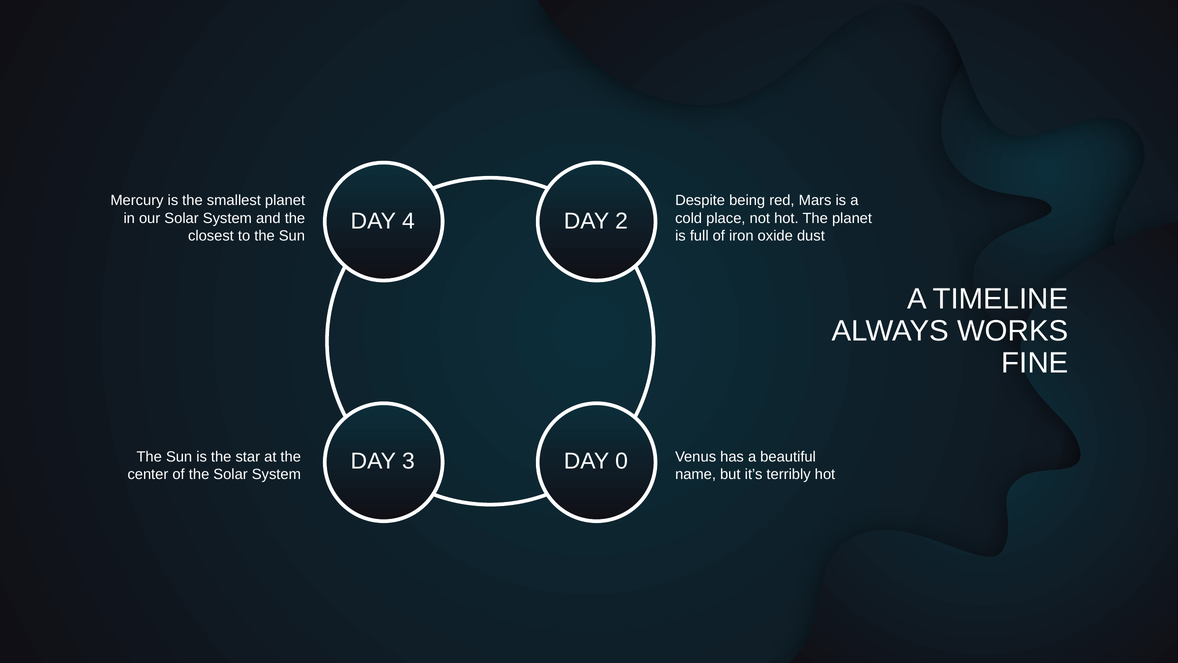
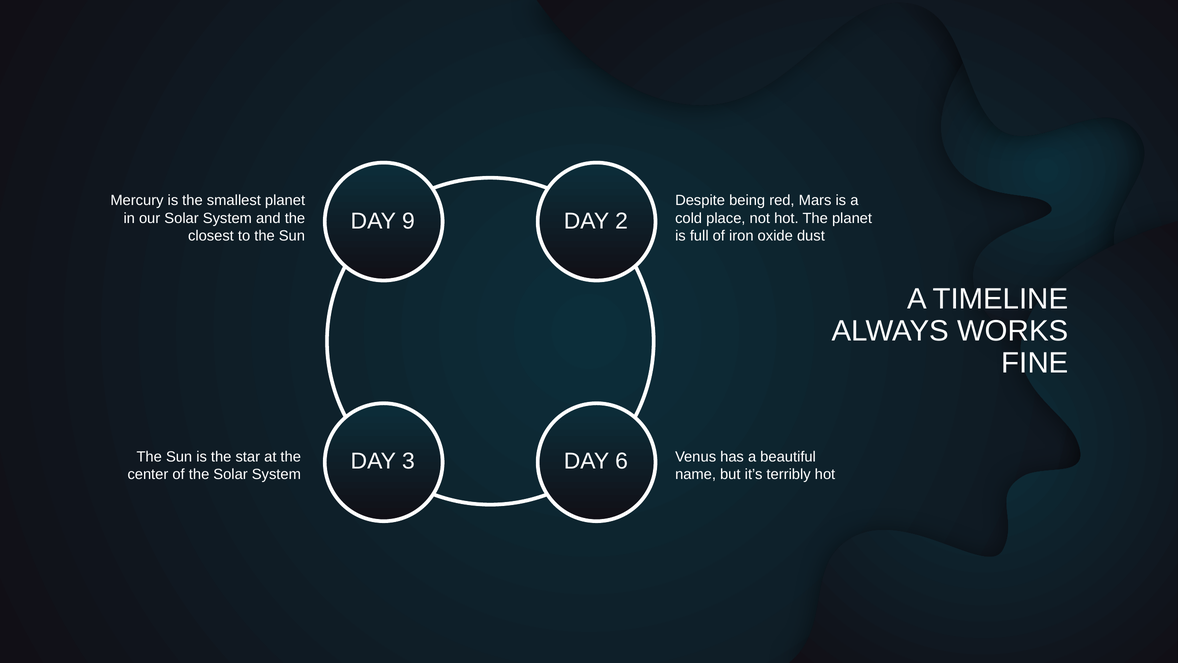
4: 4 -> 9 (408, 221)
0: 0 -> 6 (622, 461)
